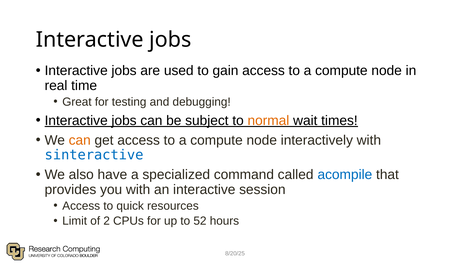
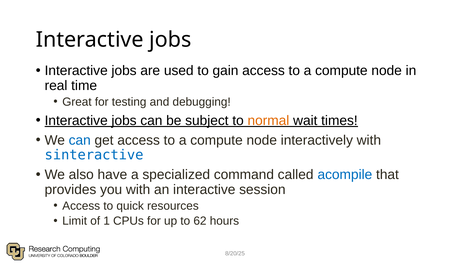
can colour: orange -> blue (80, 140)
2: 2 -> 1 (107, 220)
52: 52 -> 62 (200, 220)
